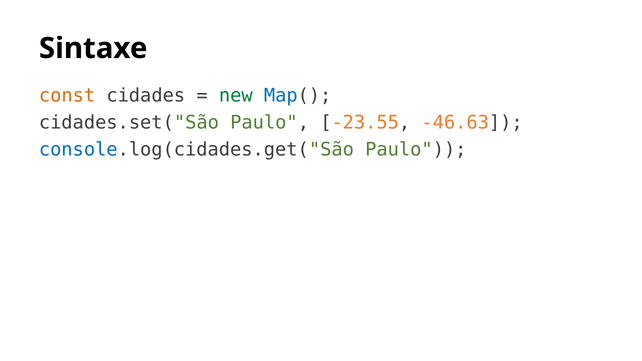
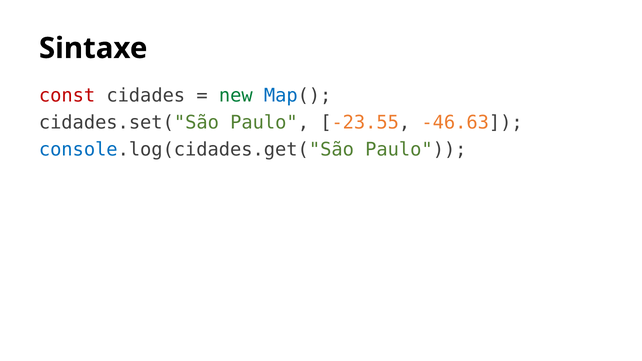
const colour: orange -> red (67, 96)
